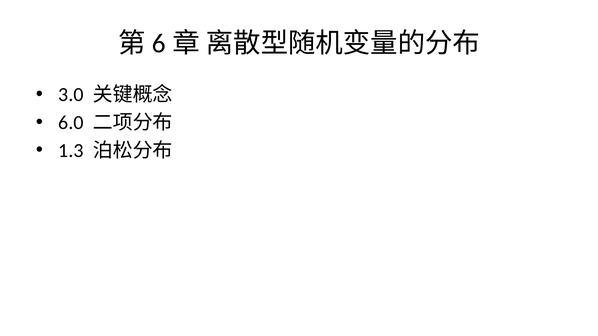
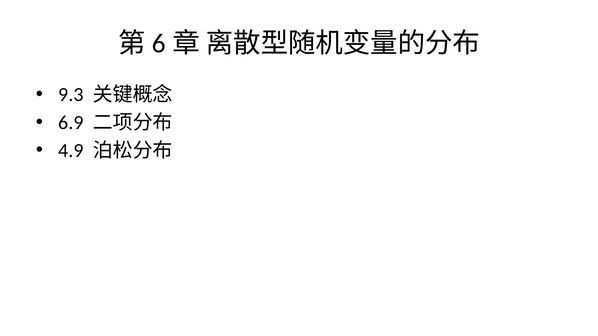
3.0: 3.0 -> 9.3 (71, 95)
6.0: 6.0 -> 6.9 (71, 123)
1.3: 1.3 -> 4.9 (71, 151)
